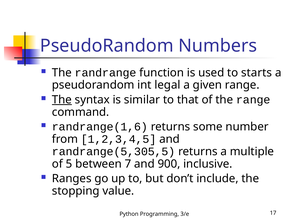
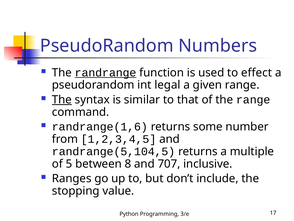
randrange underline: none -> present (106, 72)
starts: starts -> effect (257, 72)
randrange(5,305,5: randrange(5,305,5 -> randrange(5,104,5 (114, 151)
7: 7 -> 8 (128, 163)
900: 900 -> 707 (169, 163)
